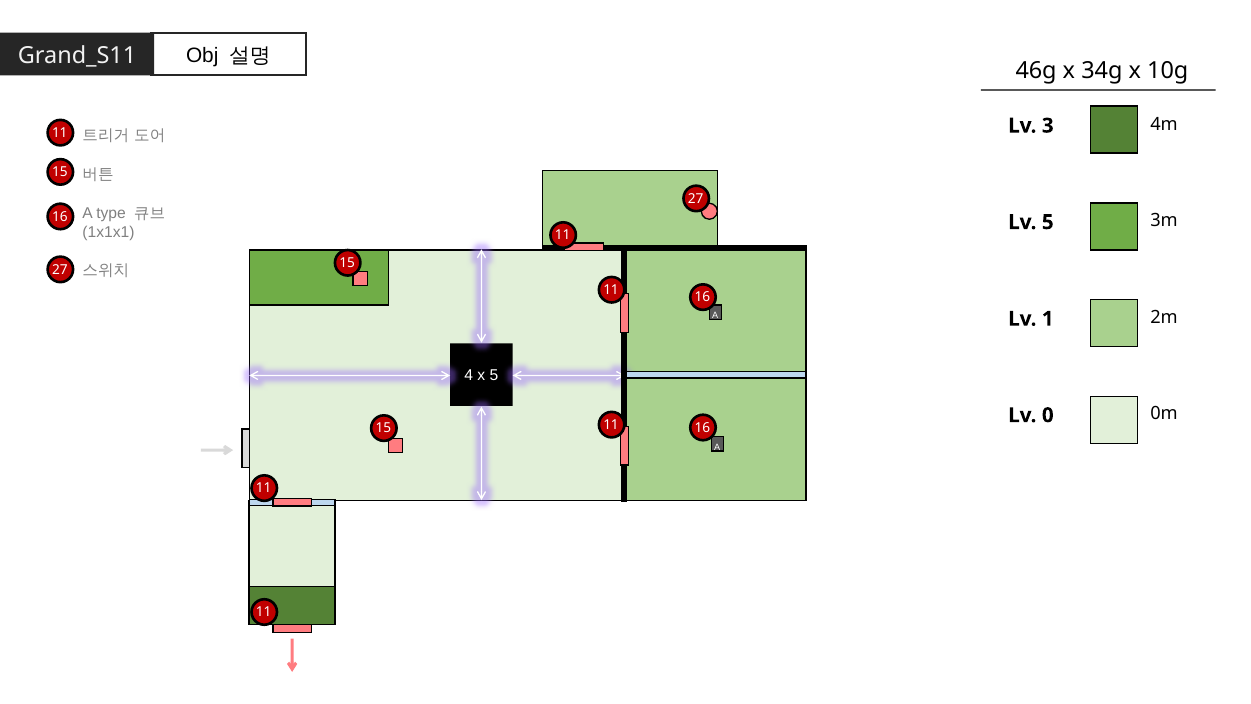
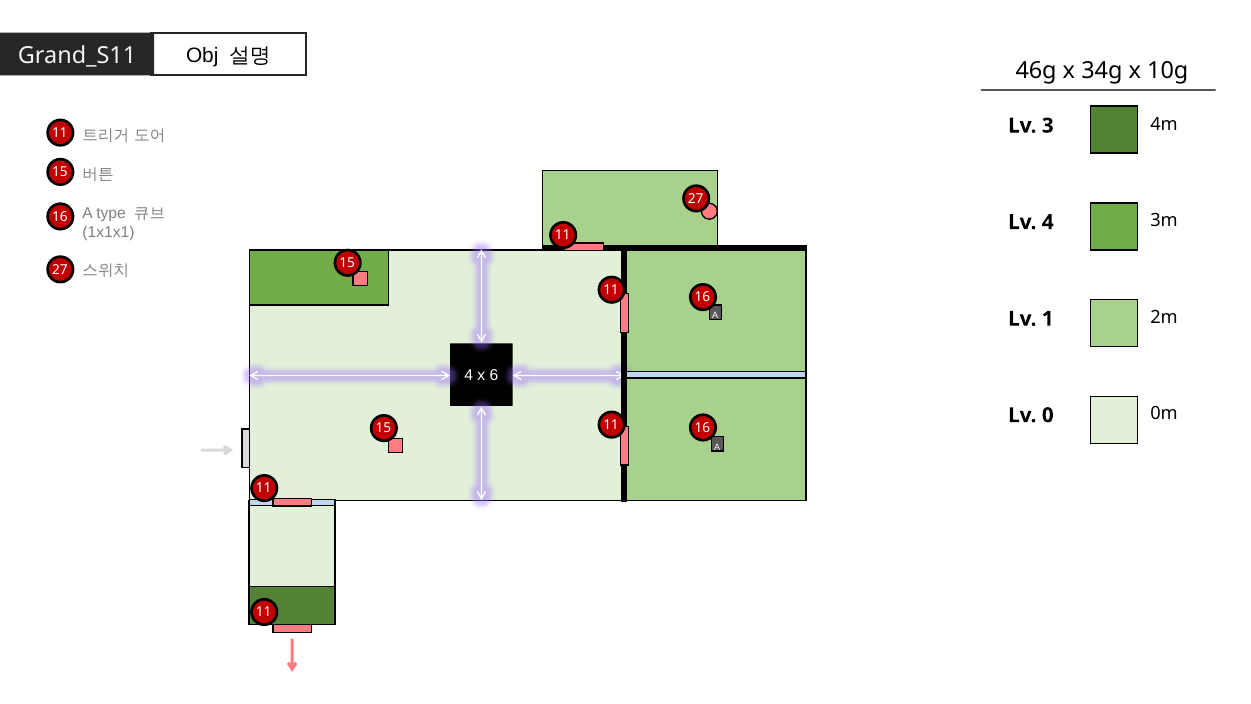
Lv 5: 5 -> 4 (1048, 222)
x 5: 5 -> 6 (494, 376)
